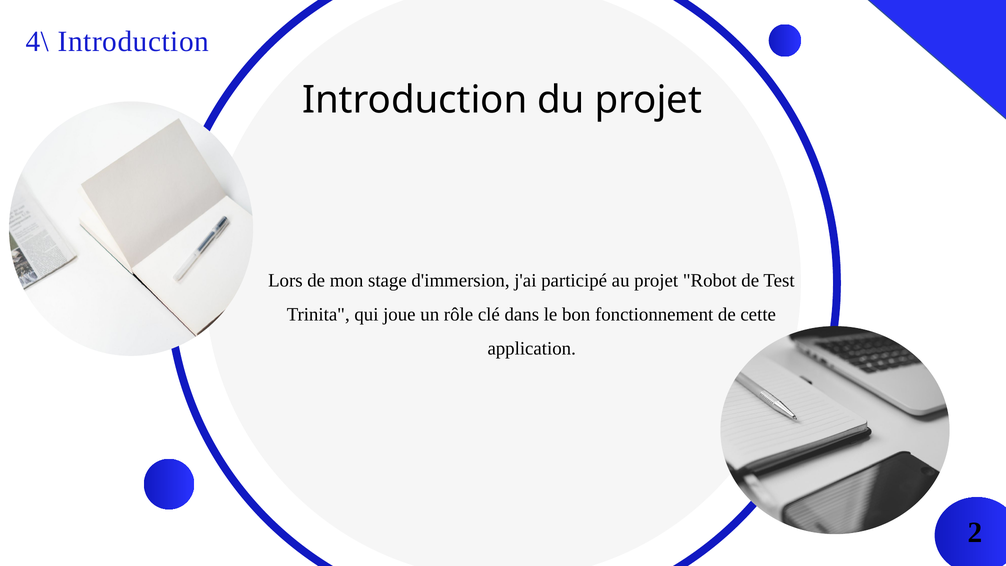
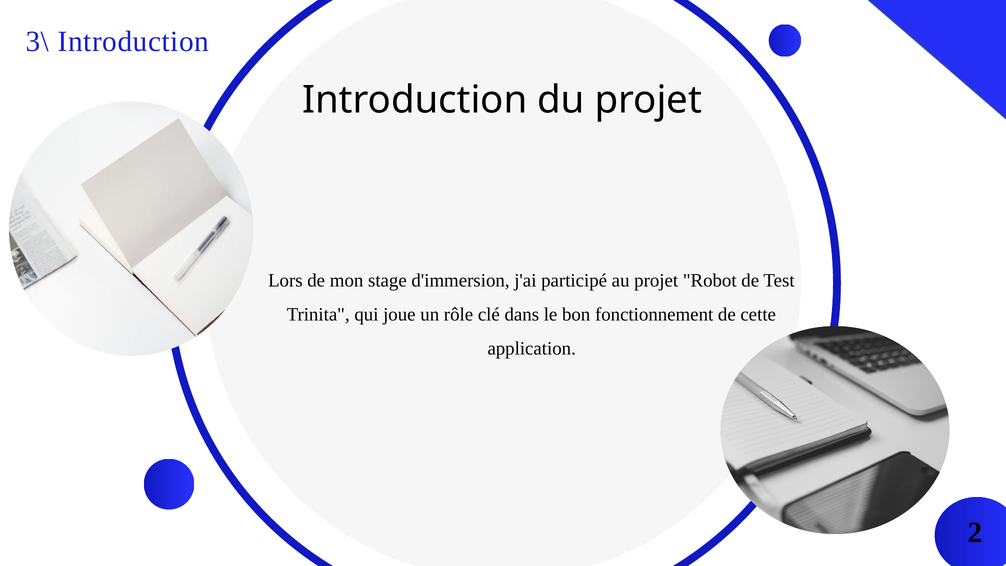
4\: 4\ -> 3\ (37, 42)
